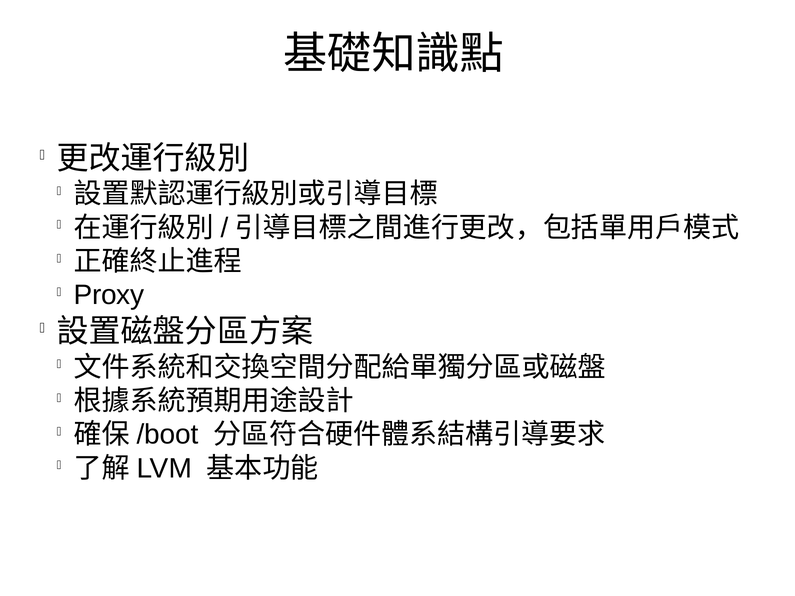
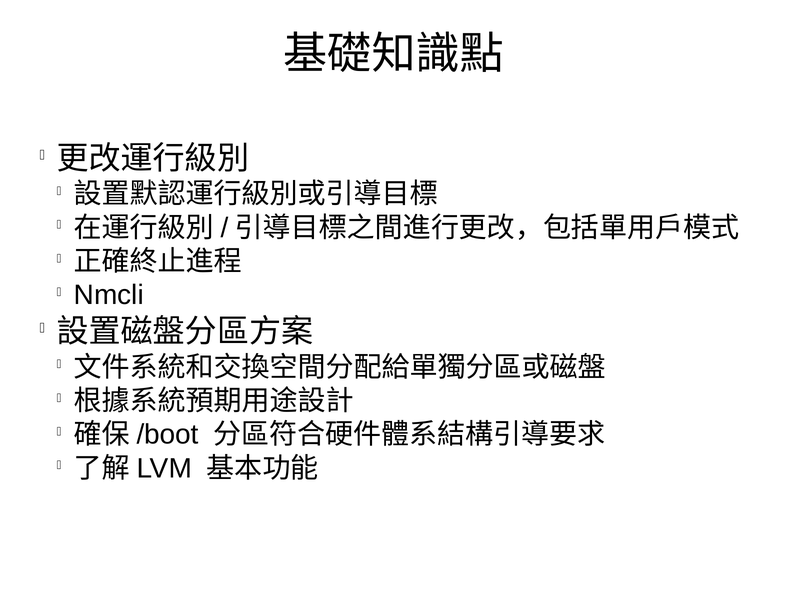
Proxy: Proxy -> Nmcli (109, 295)
